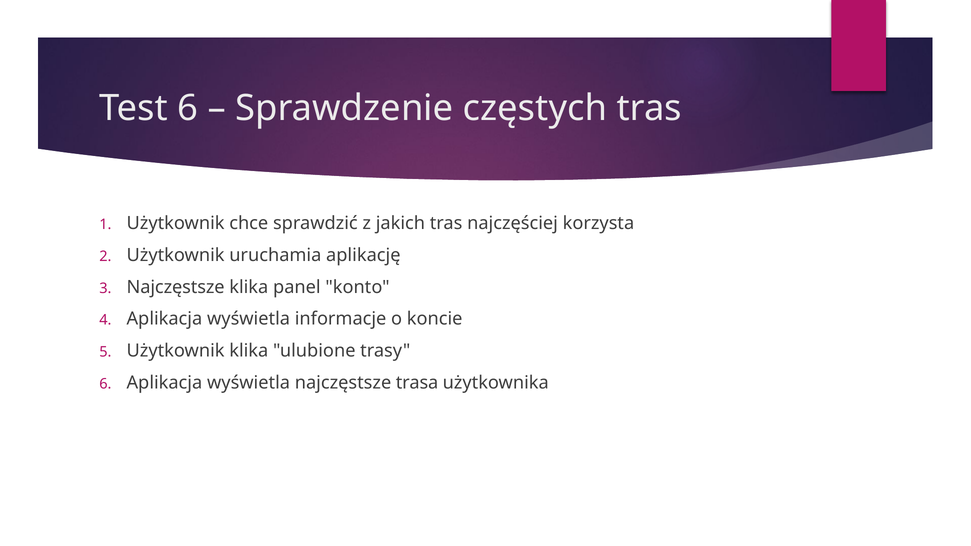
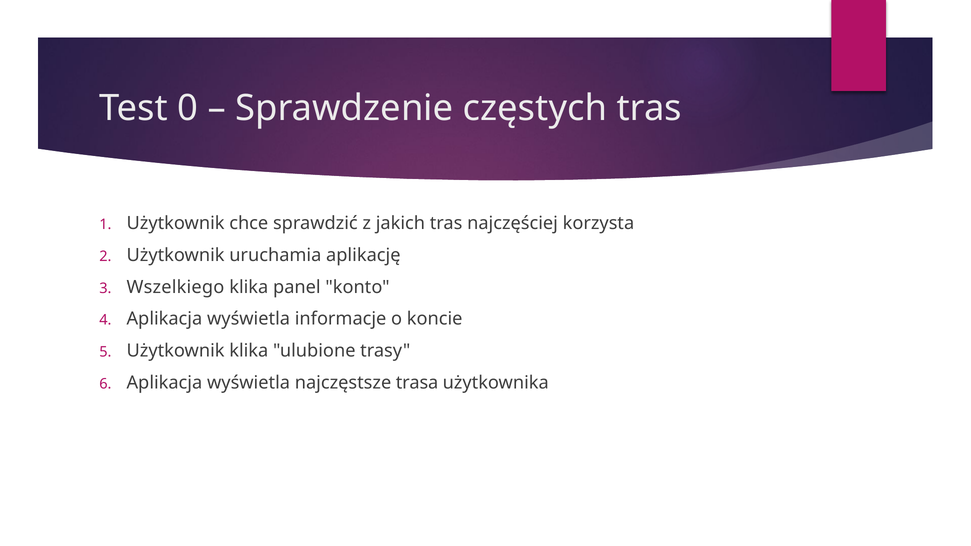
Test 6: 6 -> 0 (188, 108)
3 Najczęstsze: Najczęstsze -> Wszelkiego (175, 287)
